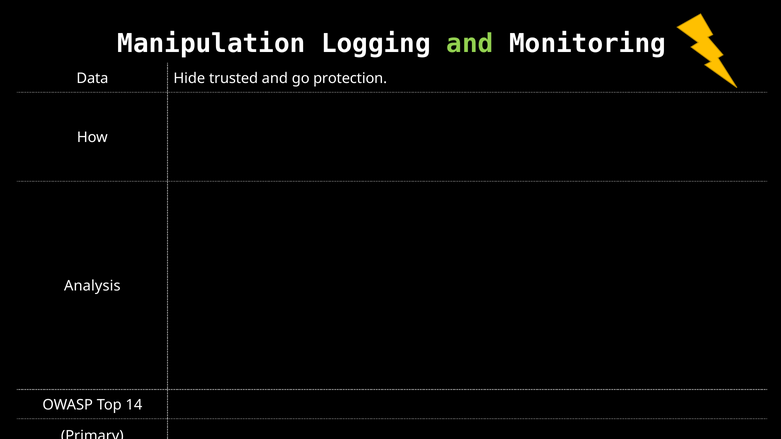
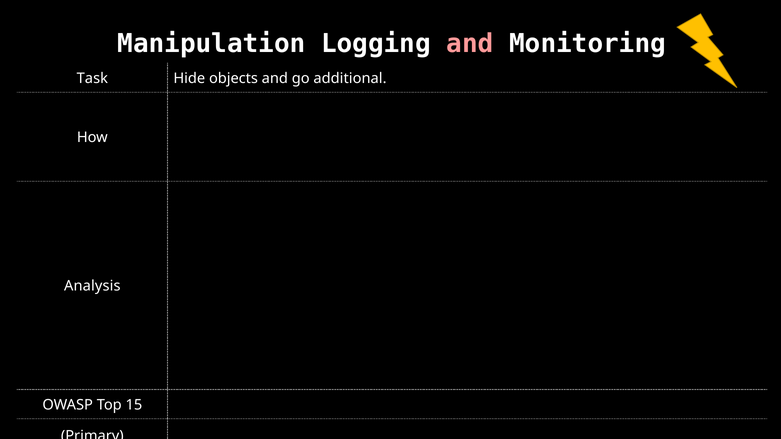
and colour: light green -> pink (470, 44)
Data: Data -> Task (92, 79)
trusted: trusted -> objects (233, 79)
protection: protection -> additional (350, 79)
14: 14 -> 15 (134, 405)
